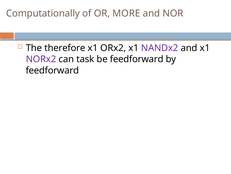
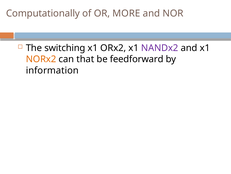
therefore: therefore -> switching (65, 48)
NORx2 colour: purple -> orange (41, 59)
task: task -> that (85, 59)
feedforward: feedforward -> information (52, 70)
